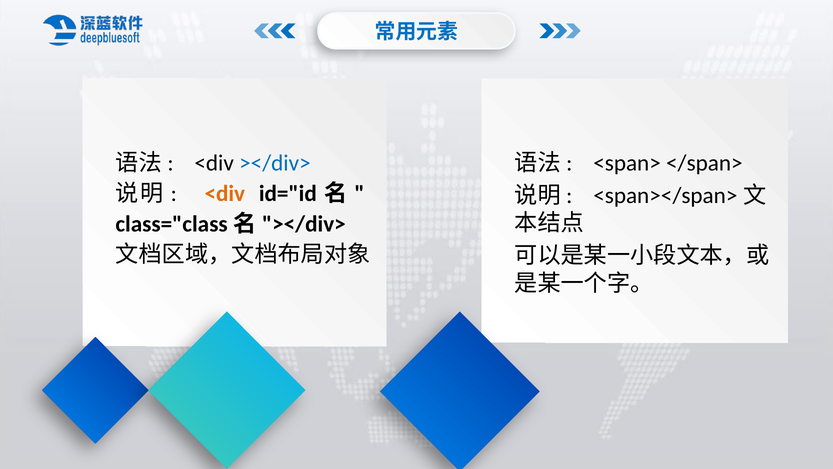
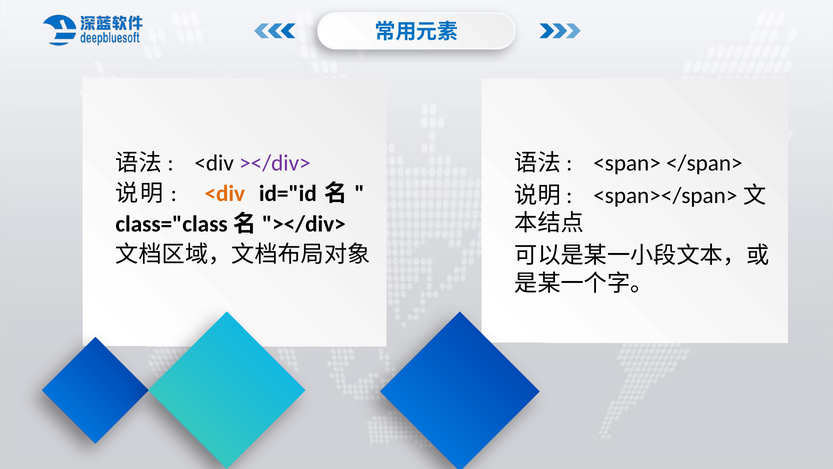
></div> colour: blue -> purple (275, 163)
